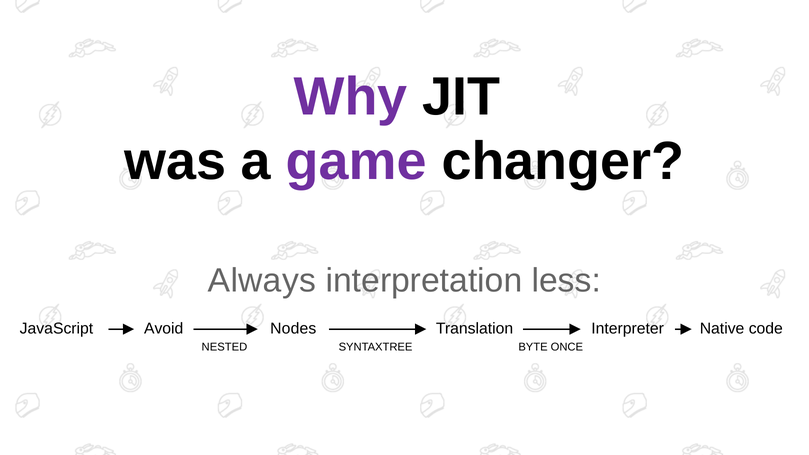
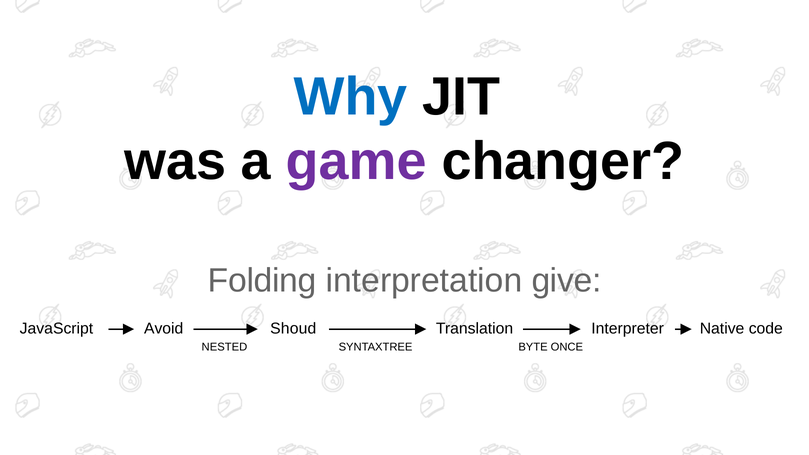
Why colour: purple -> blue (351, 97)
Always: Always -> Folding (262, 281)
less: less -> give (566, 281)
Nodes: Nodes -> Shoud (293, 329)
